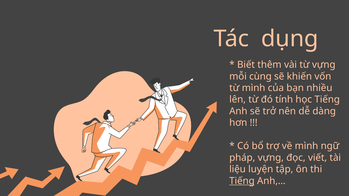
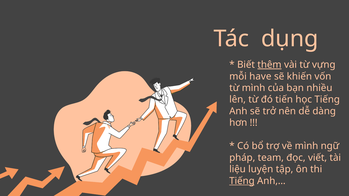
thêm underline: none -> present (269, 65)
cùng: cùng -> have (260, 76)
tính: tính -> tiến (284, 100)
pháp vựng: vựng -> team (271, 158)
